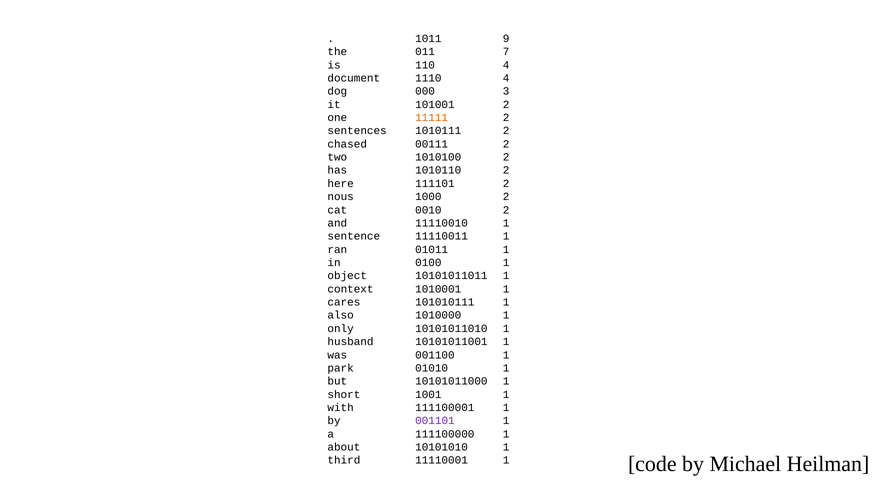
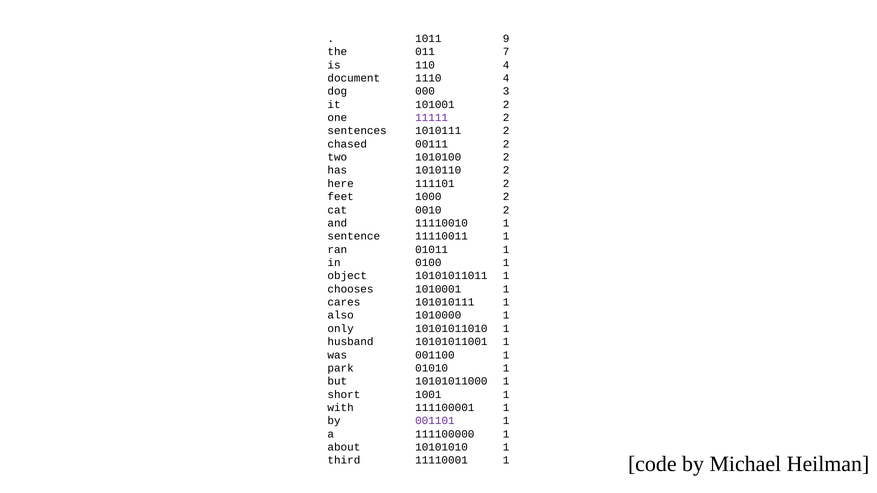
11111 colour: orange -> purple (432, 118)
nous: nous -> feet (341, 197)
context: context -> chooses (351, 289)
